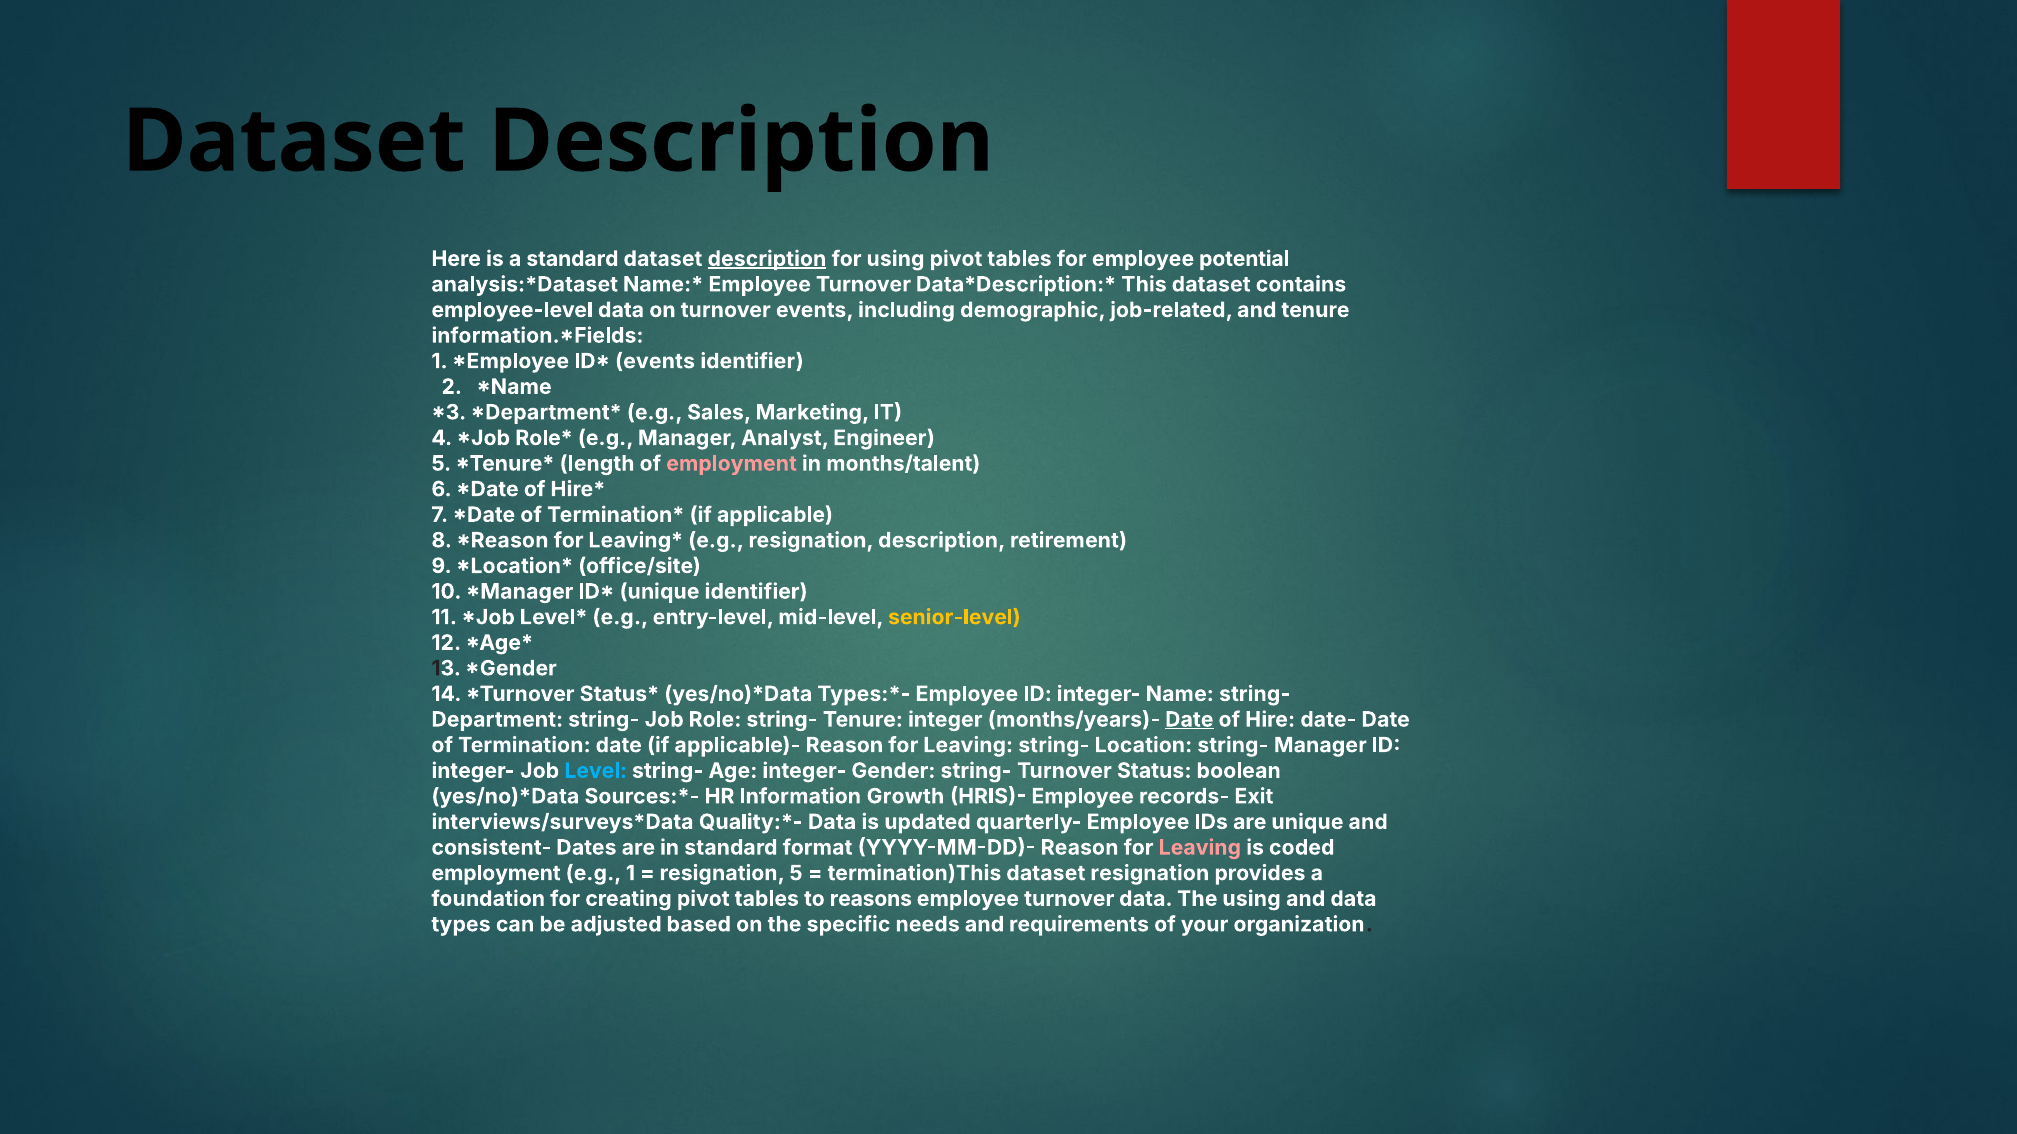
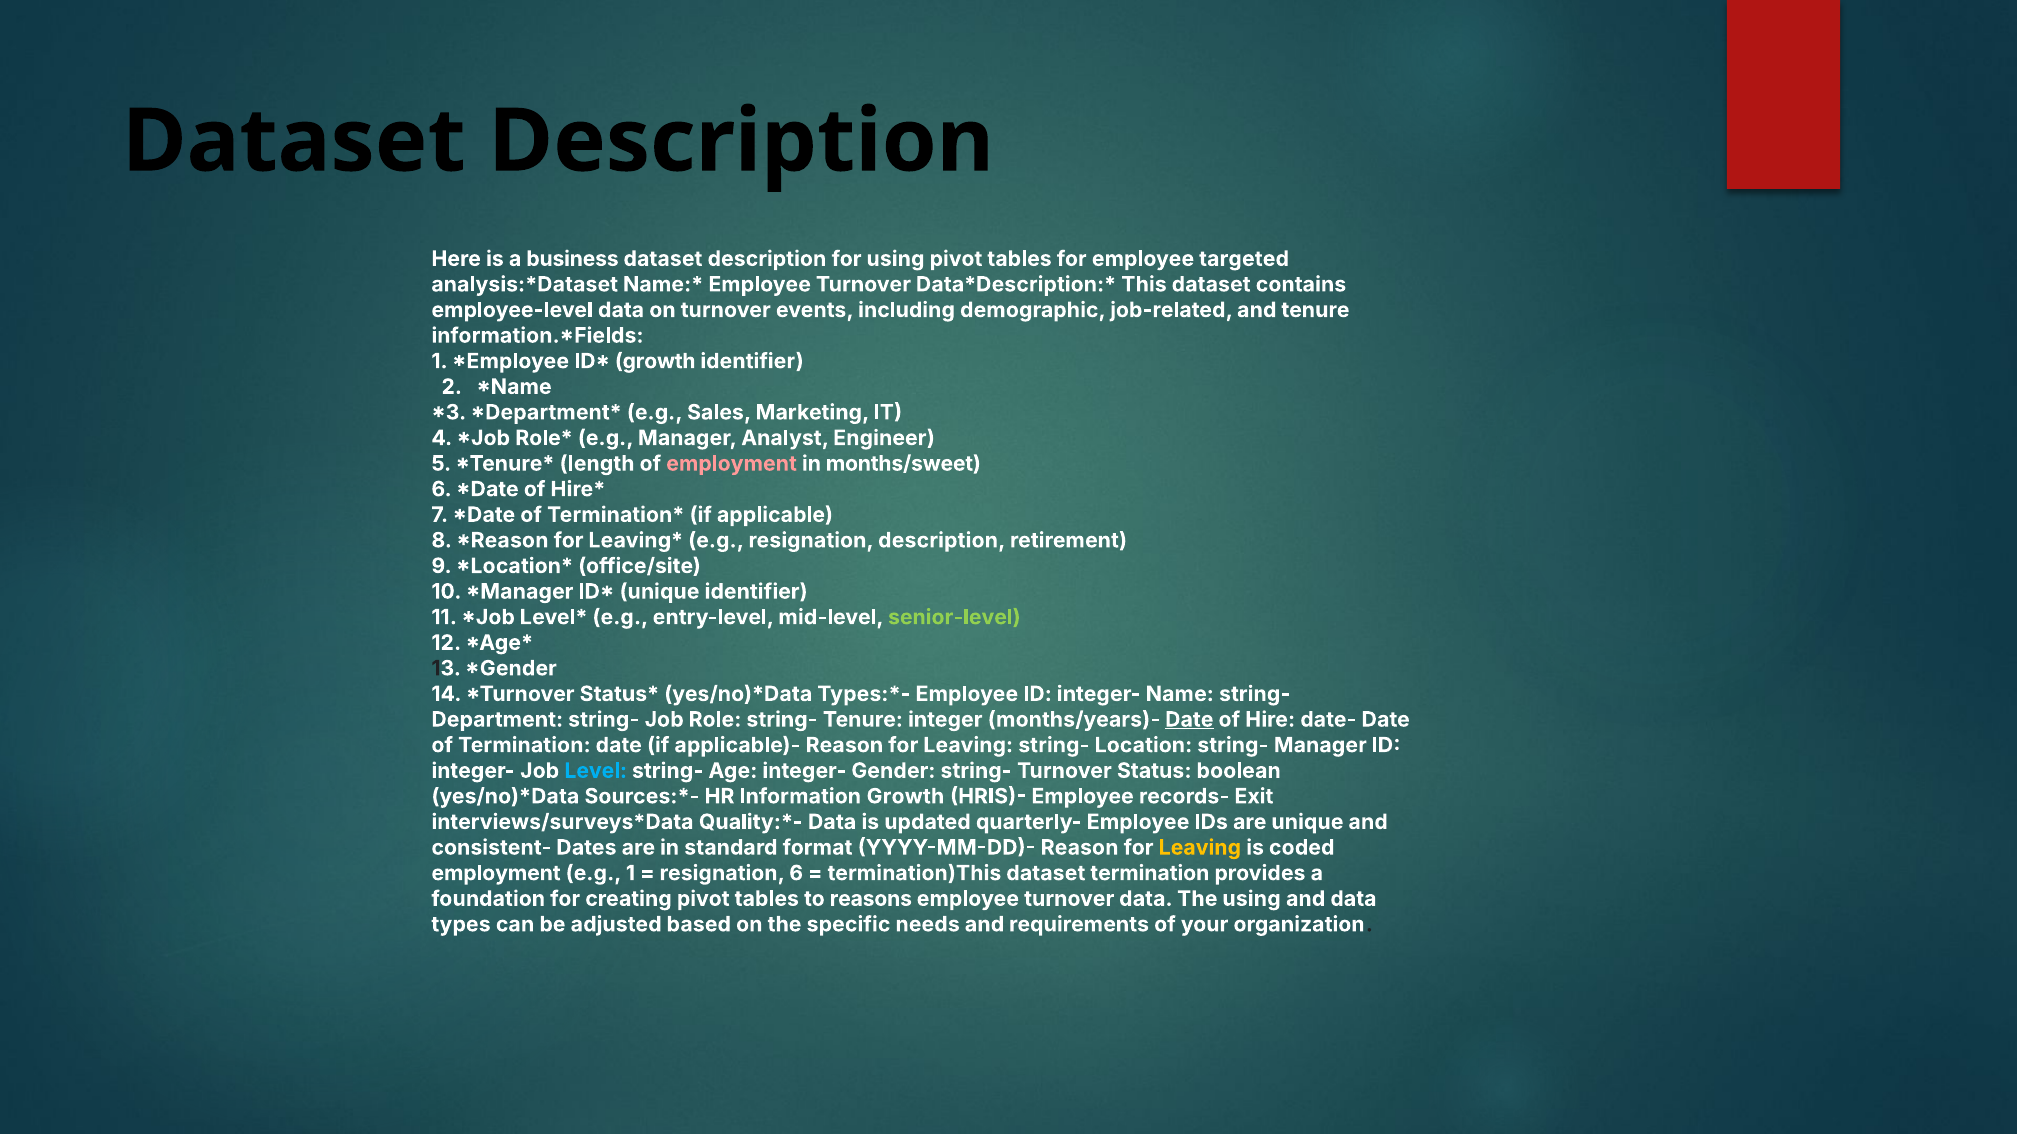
a standard: standard -> business (572, 259)
description underline: present -> none (767, 259)
potential: potential -> targeted (1244, 259)
events: events -> growth (655, 361)
months/talent: months/talent -> months/sweet (903, 464)
senior-level colour: yellow -> light green (954, 618)
Leaving colour: pink -> yellow (1200, 848)
resignation 5: 5 -> 6 (796, 874)
dataset resignation: resignation -> termination (1150, 874)
